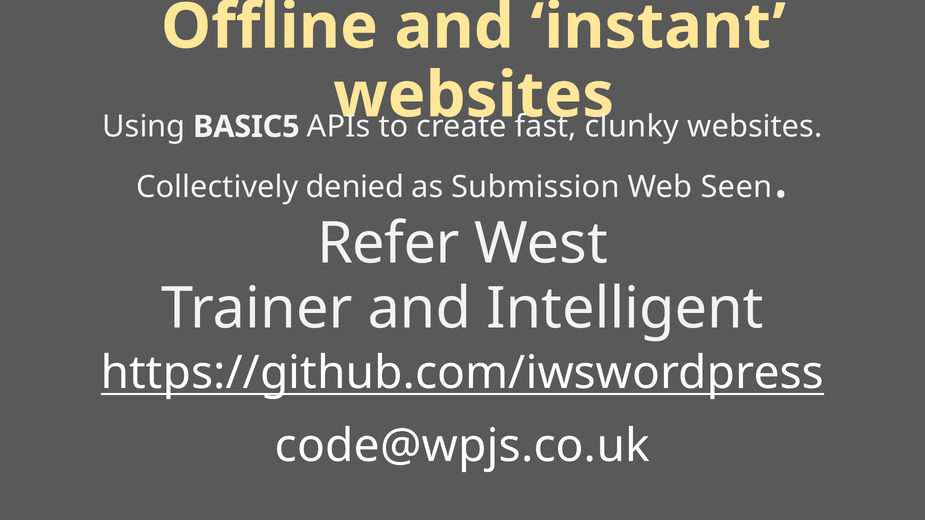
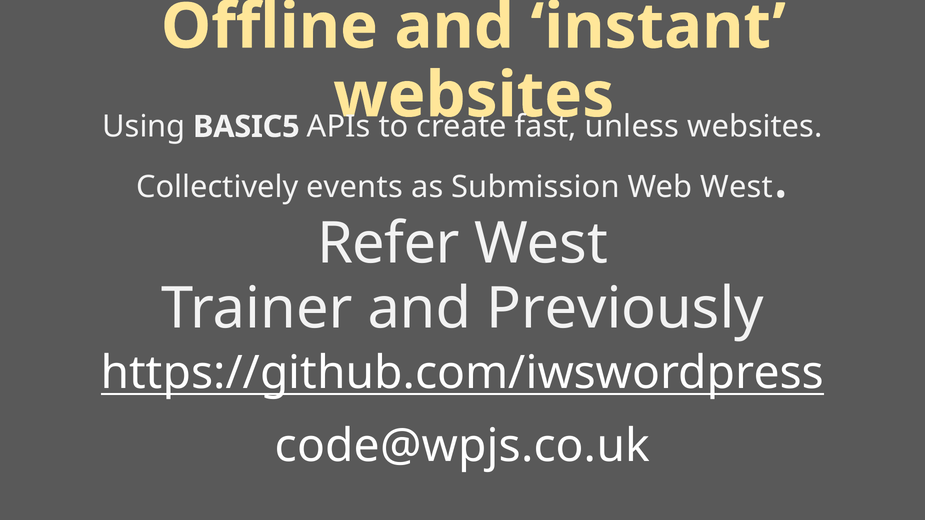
clunky: clunky -> unless (632, 127)
denied: denied -> events (355, 187)
Web Seen: Seen -> West (737, 187)
Intelligent: Intelligent -> Previously (625, 309)
